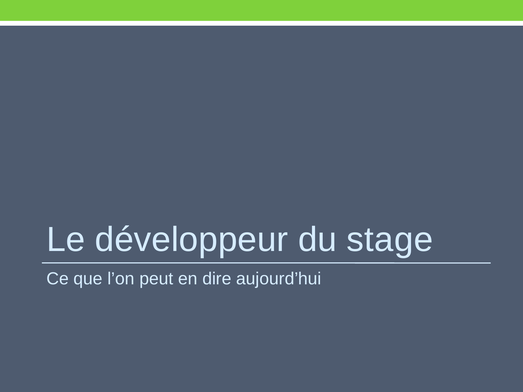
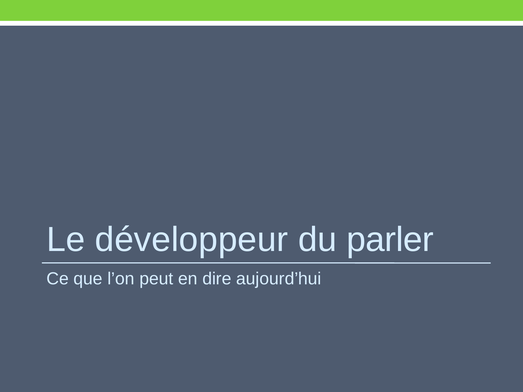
stage: stage -> parler (390, 240)
